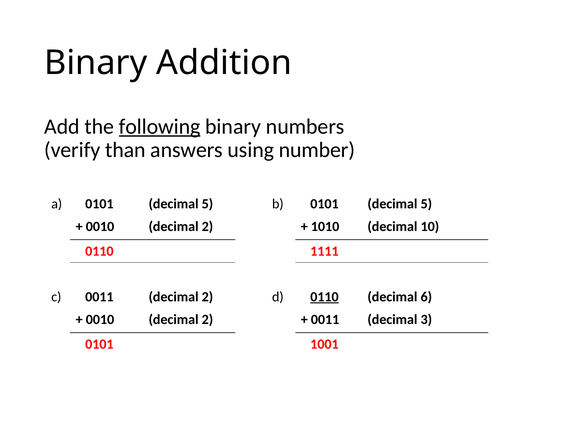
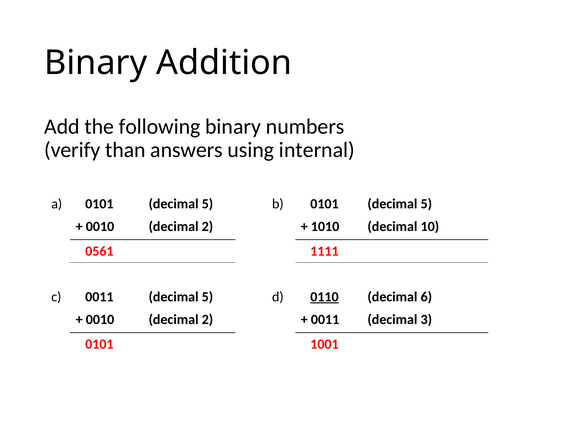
following underline: present -> none (160, 126)
number: number -> internal (317, 150)
0110: 0110 -> 0561 (99, 251)
0011 decimal 2: 2 -> 5 (207, 297)
